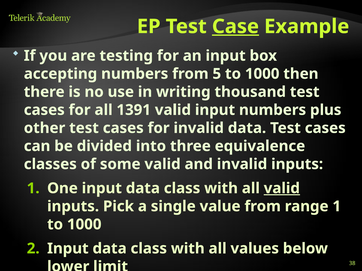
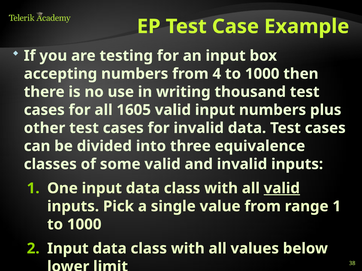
Case underline: present -> none (235, 27)
5: 5 -> 4 (217, 74)
1391: 1391 -> 1605 (134, 110)
